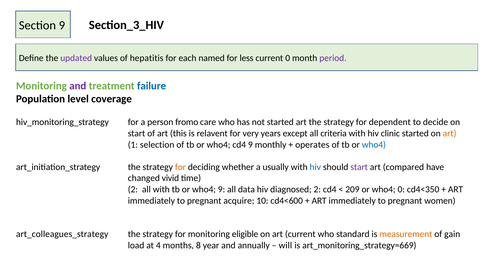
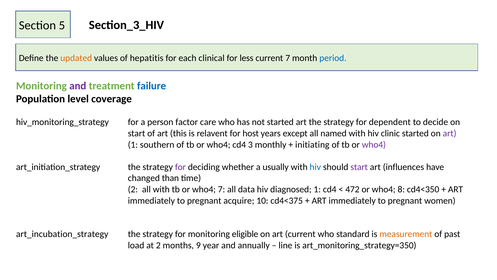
Section 9: 9 -> 5 (62, 25)
updated colour: purple -> orange (76, 58)
named: named -> clinical (212, 58)
current 0: 0 -> 7 (288, 58)
period colour: purple -> blue (333, 58)
fromo: fromo -> factor (187, 122)
very: very -> host (251, 133)
criteria: criteria -> named (334, 133)
art colour: orange -> purple (450, 133)
selection: selection -> southern (157, 144)
cd4 9: 9 -> 3 (250, 144)
operates: operates -> initiating (312, 144)
who4 colour: blue -> purple (374, 144)
for colour: orange -> purple (180, 167)
compared: compared -> influences (403, 167)
vivid: vivid -> than (170, 178)
who4 9: 9 -> 7 (221, 189)
diagnosed 2: 2 -> 1 (317, 189)
209: 209 -> 472 (352, 189)
who4 0: 0 -> 8 (401, 189)
cd4<600: cd4<600 -> cd4<375 (287, 200)
art_colleagues_strategy: art_colleagues_strategy -> art_incubation_strategy (62, 234)
gain: gain -> past (452, 234)
at 4: 4 -> 2 (158, 245)
8: 8 -> 9 (198, 245)
will: will -> line (285, 245)
art_monitoring_strategy=669: art_monitoring_strategy=669 -> art_monitoring_strategy=350 (359, 245)
